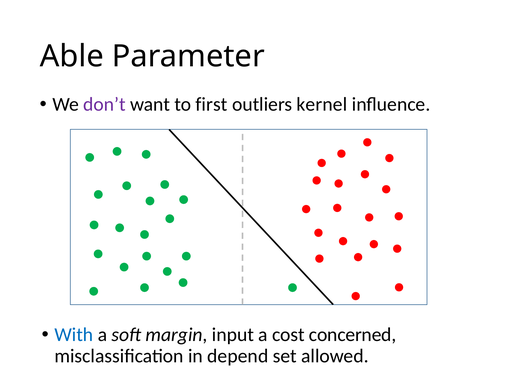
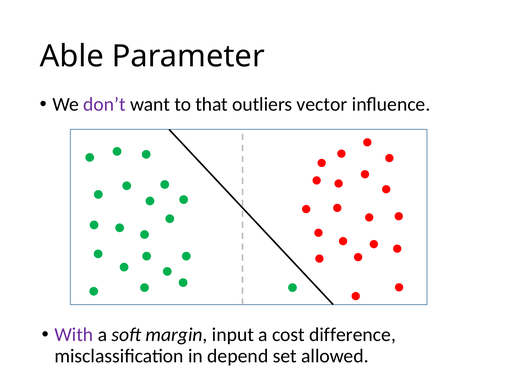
first: first -> that (212, 105)
kernel: kernel -> vector (322, 105)
With colour: blue -> purple (74, 335)
concerned: concerned -> difference (353, 335)
